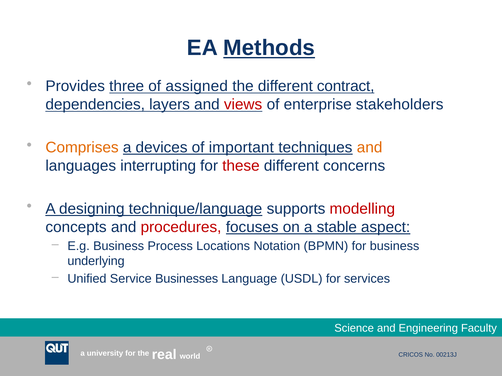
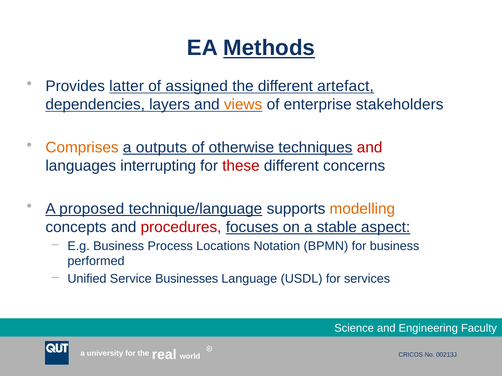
three: three -> latter (127, 86)
contract: contract -> artefact (345, 86)
views colour: red -> orange (243, 105)
devices: devices -> outputs (161, 148)
important: important -> otherwise (241, 148)
and colour: orange -> red (370, 148)
designing: designing -> proposed (92, 209)
modelling colour: red -> orange (362, 209)
underlying: underlying -> performed (96, 261)
